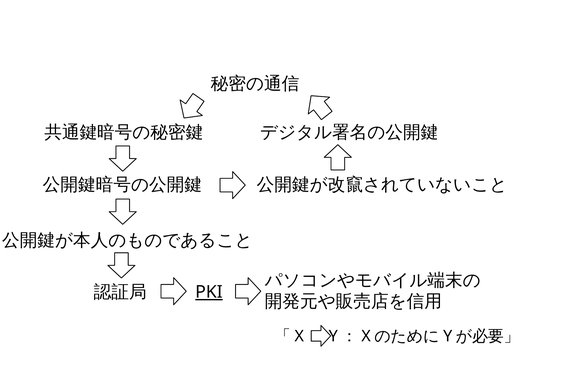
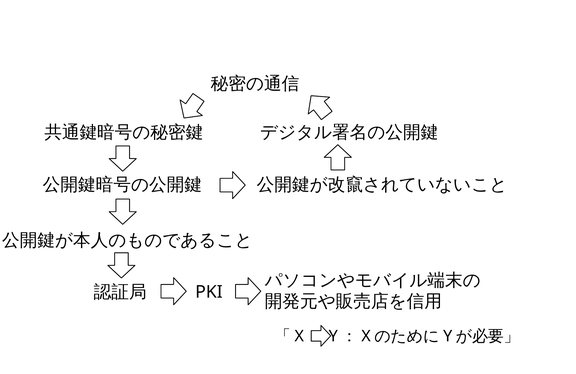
PKI underline: present -> none (209, 292)
